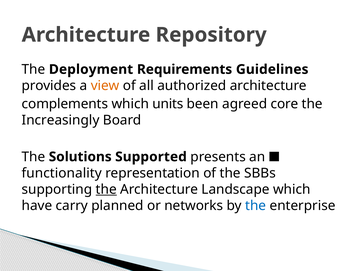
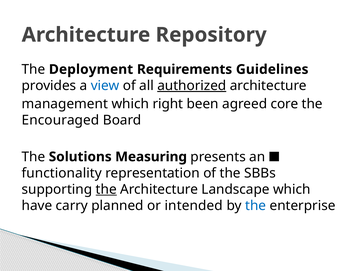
view colour: orange -> blue (105, 86)
authorized underline: none -> present (192, 86)
complements: complements -> management (65, 104)
units: units -> right (168, 104)
Increasingly: Increasingly -> Encouraged (60, 120)
Supported: Supported -> Measuring (151, 157)
networks: networks -> intended (194, 206)
